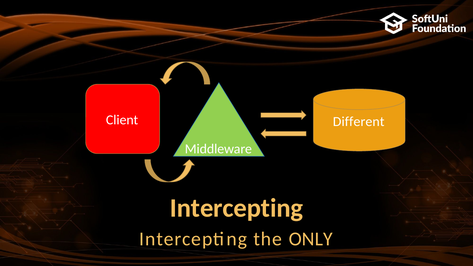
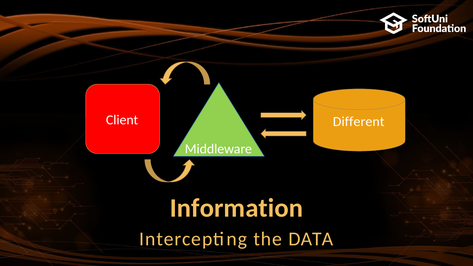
Intercepting: Intercepting -> Information (236, 208)
ONLY: ONLY -> DATA (311, 239)
